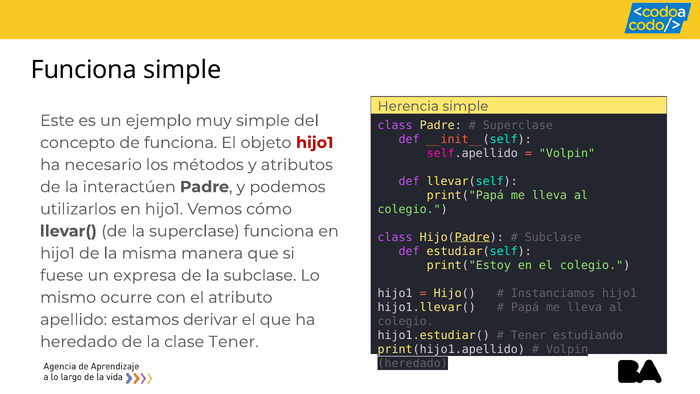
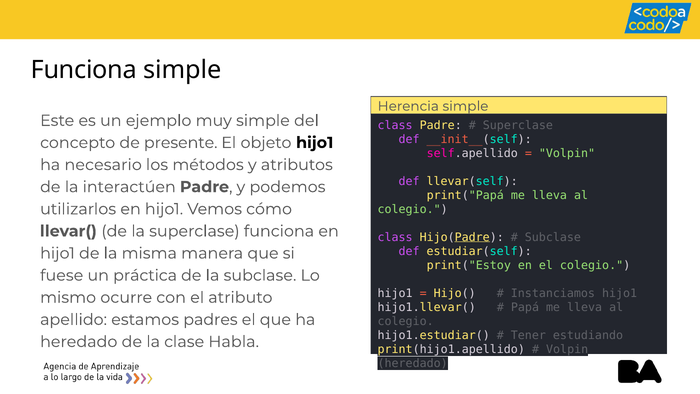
de funciona: funciona -> presente (181, 143)
hijo1 colour: red -> black (315, 143)
expresa: expresa -> práctica (145, 275)
derivar: derivar -> padres (210, 319)
clase Tener: Tener -> Habla (234, 342)
